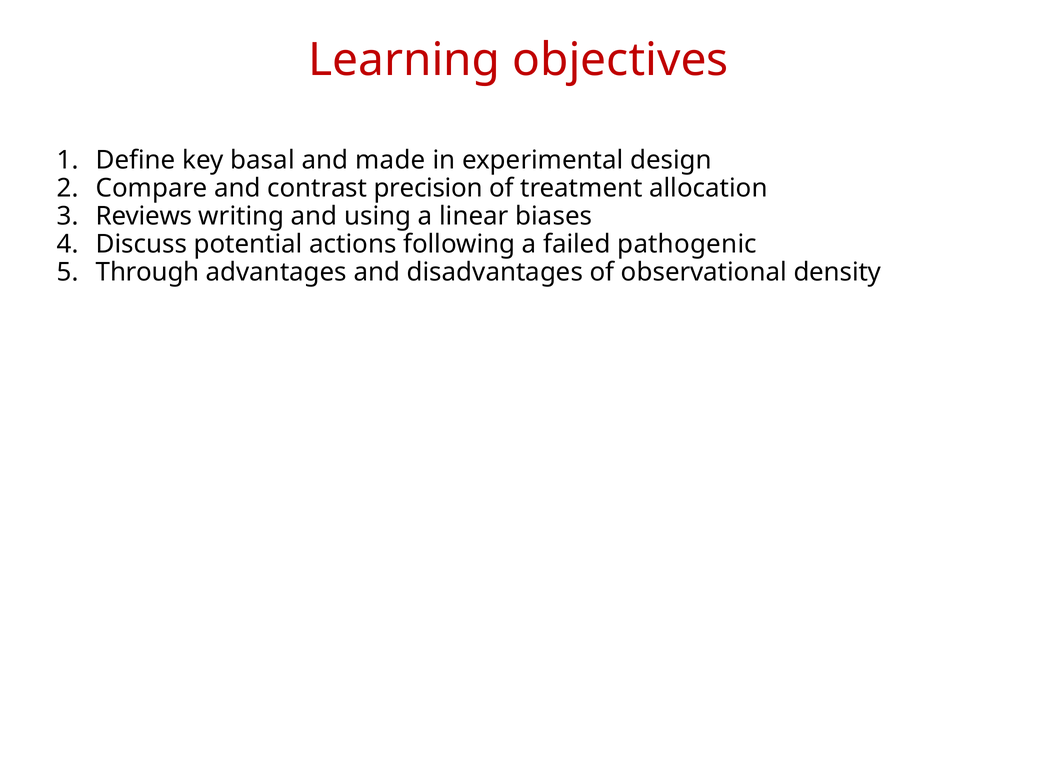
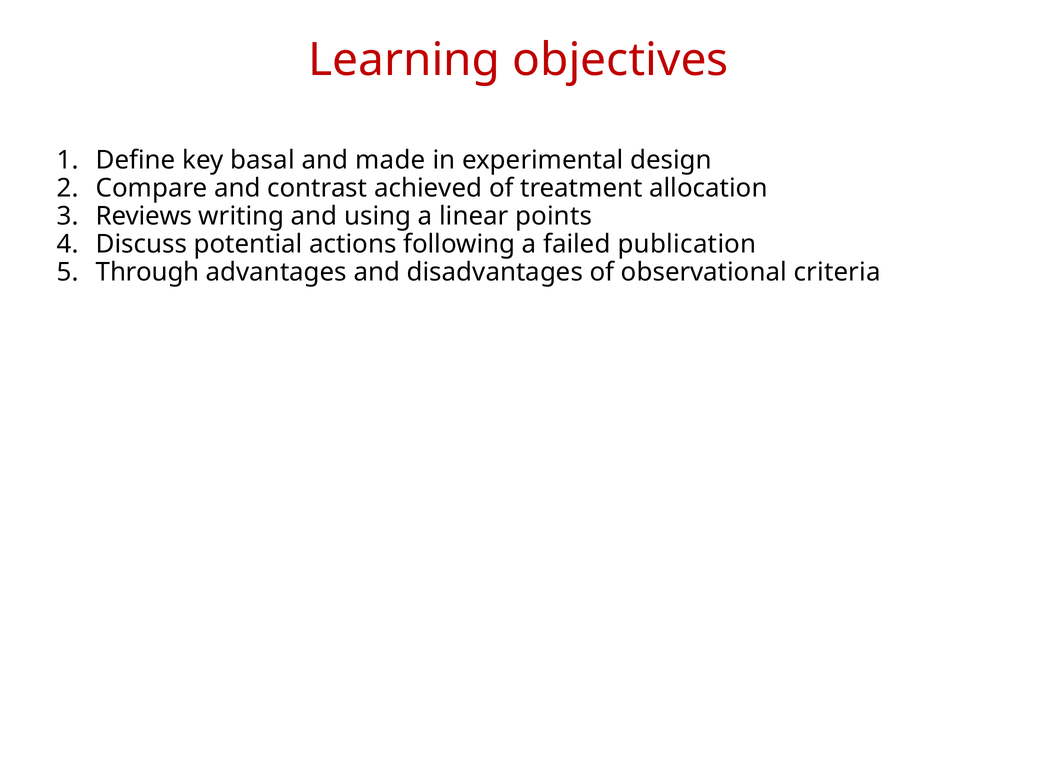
precision: precision -> achieved (428, 188)
biases: biases -> points (554, 216)
pathogenic: pathogenic -> publication (687, 244)
density: density -> criteria (837, 272)
